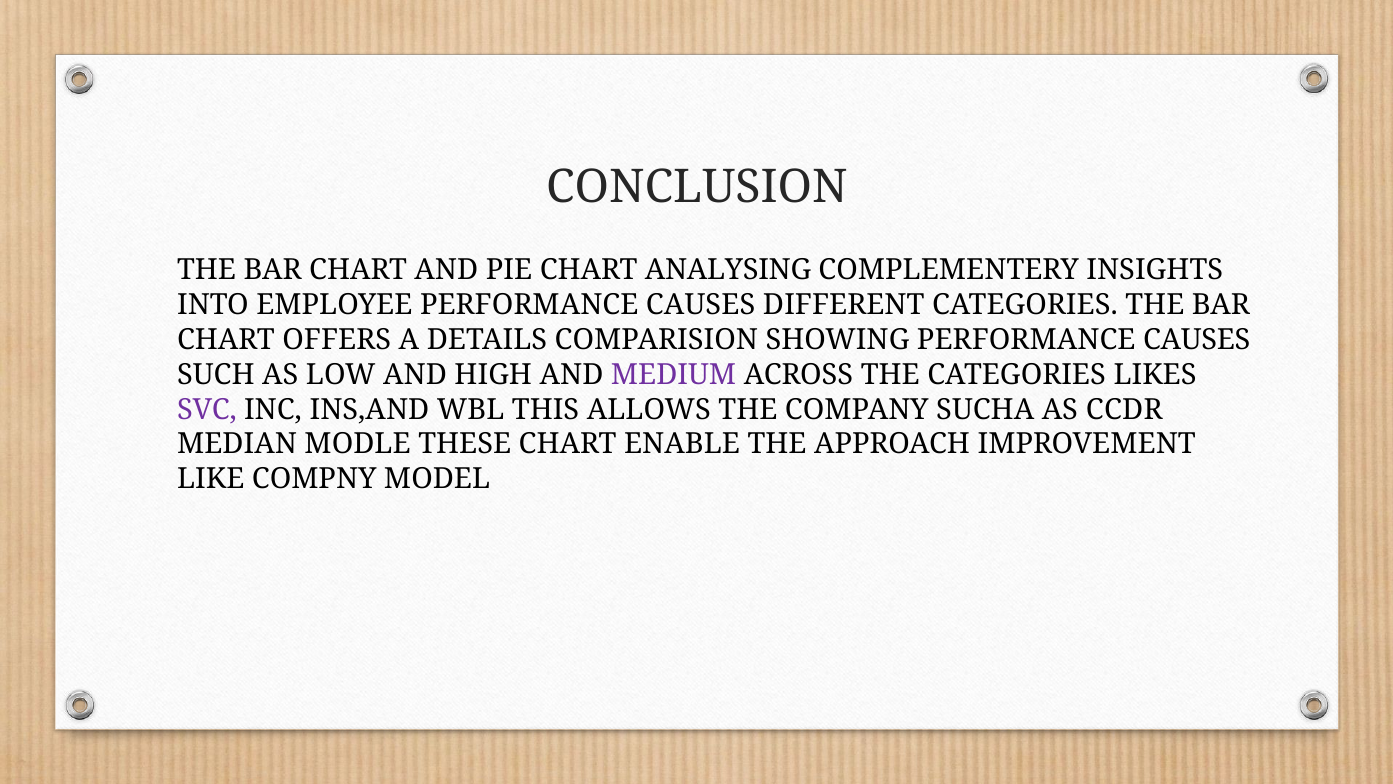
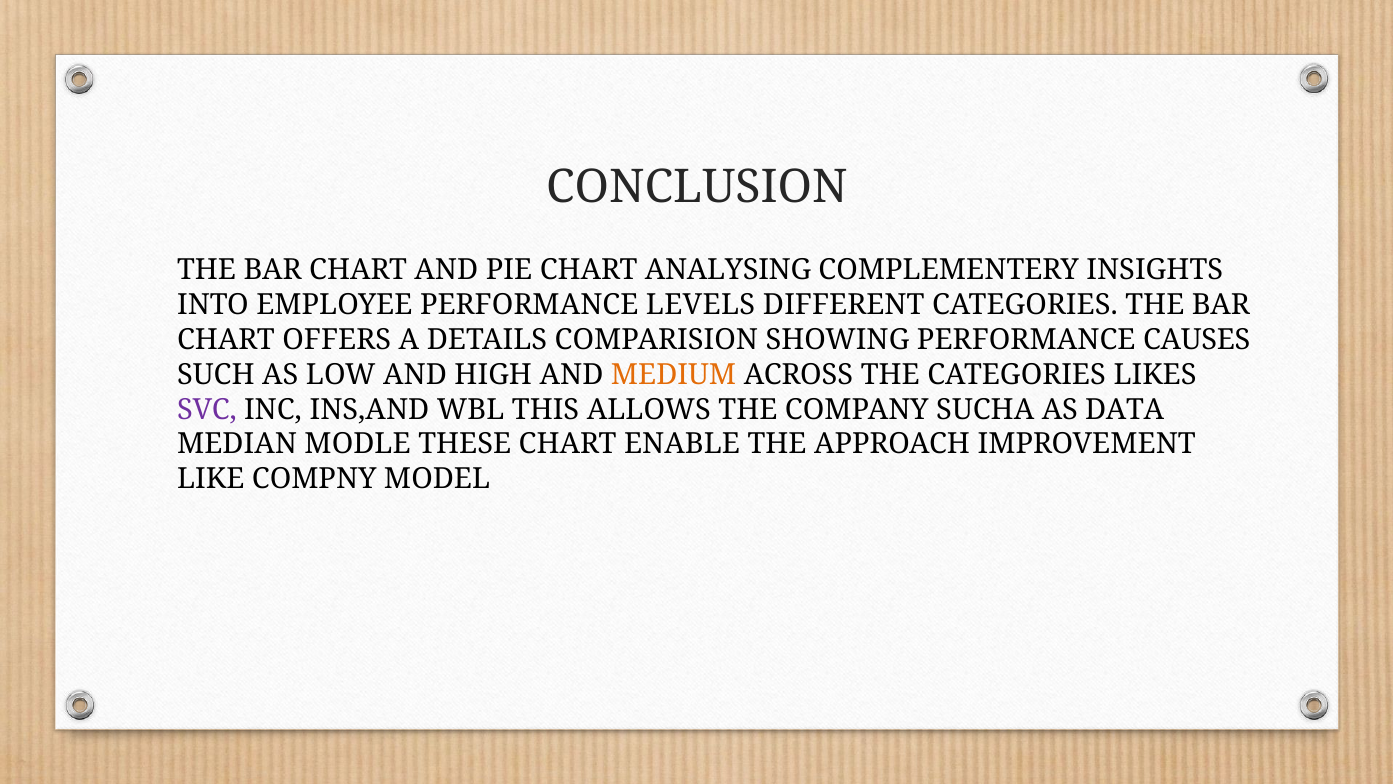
EMPLOYEE PERFORMANCE CAUSES: CAUSES -> LEVELS (701, 305)
MEDIUM colour: purple -> orange (674, 374)
CCDR: CCDR -> DATA (1125, 409)
